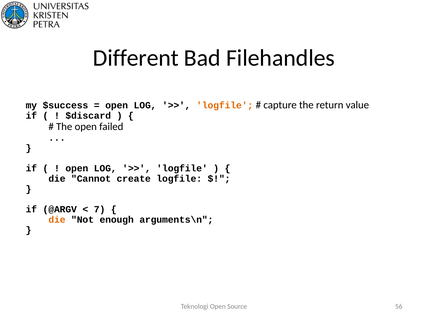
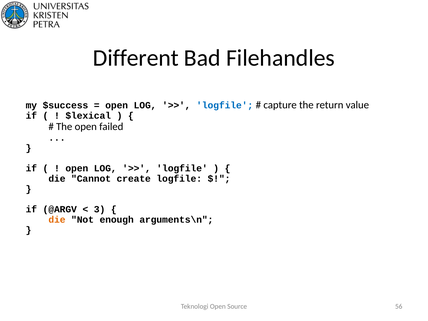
logfile colour: orange -> blue (225, 105)
$discard: $discard -> $lexical (88, 116)
7: 7 -> 3 (100, 209)
